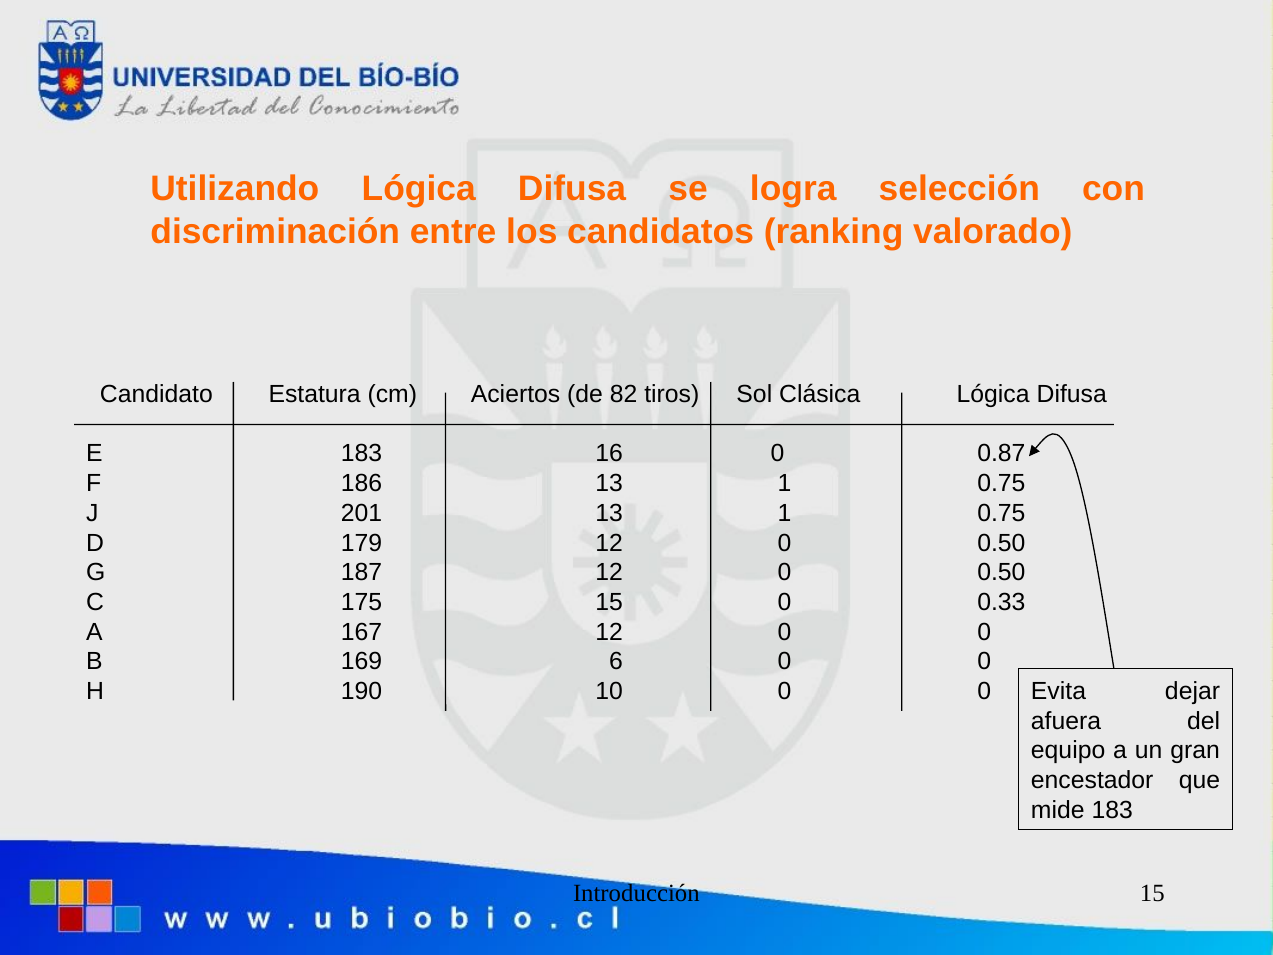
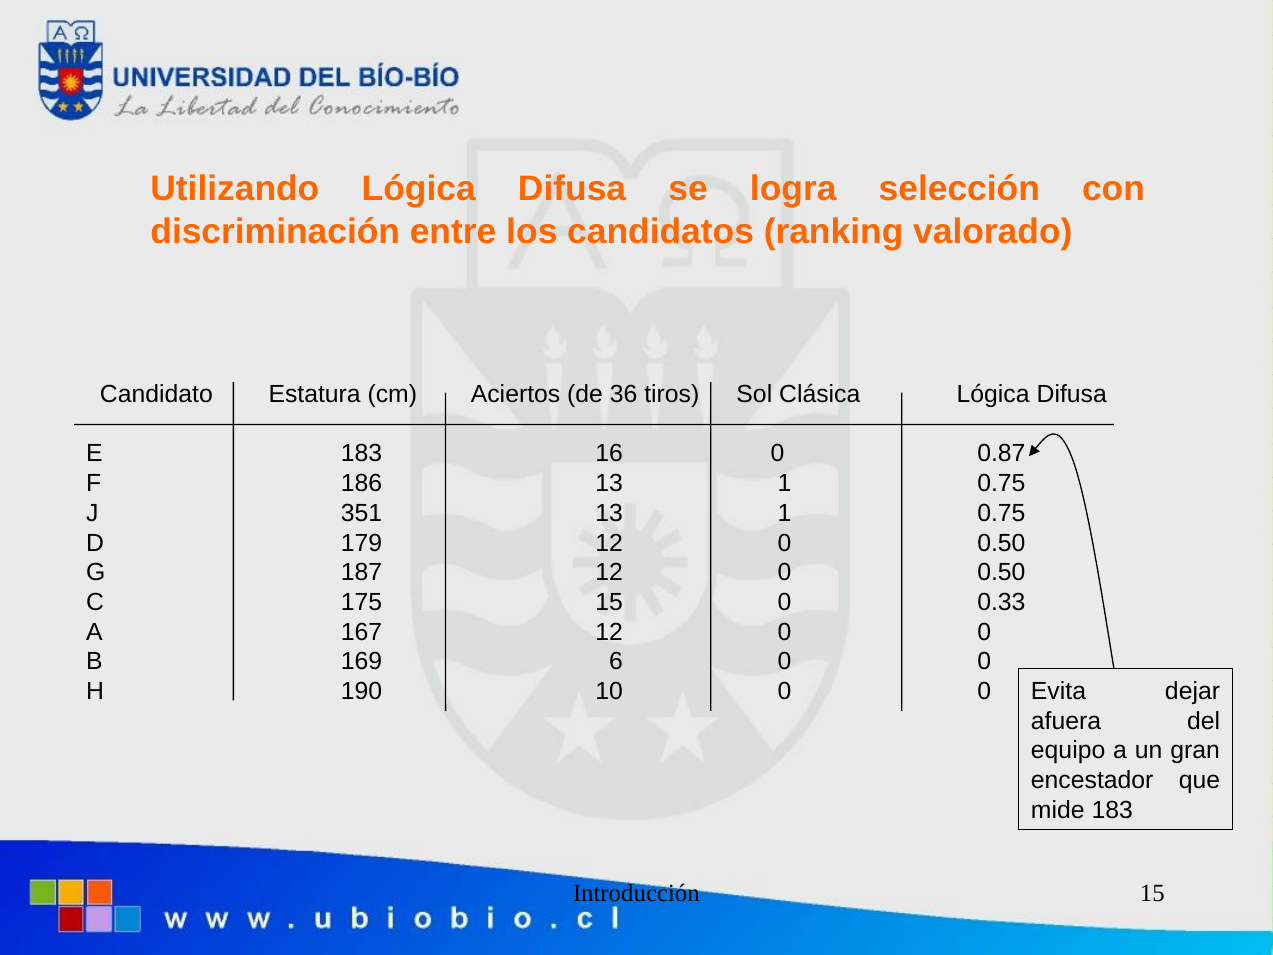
82: 82 -> 36 (624, 394)
201: 201 -> 351 (361, 513)
